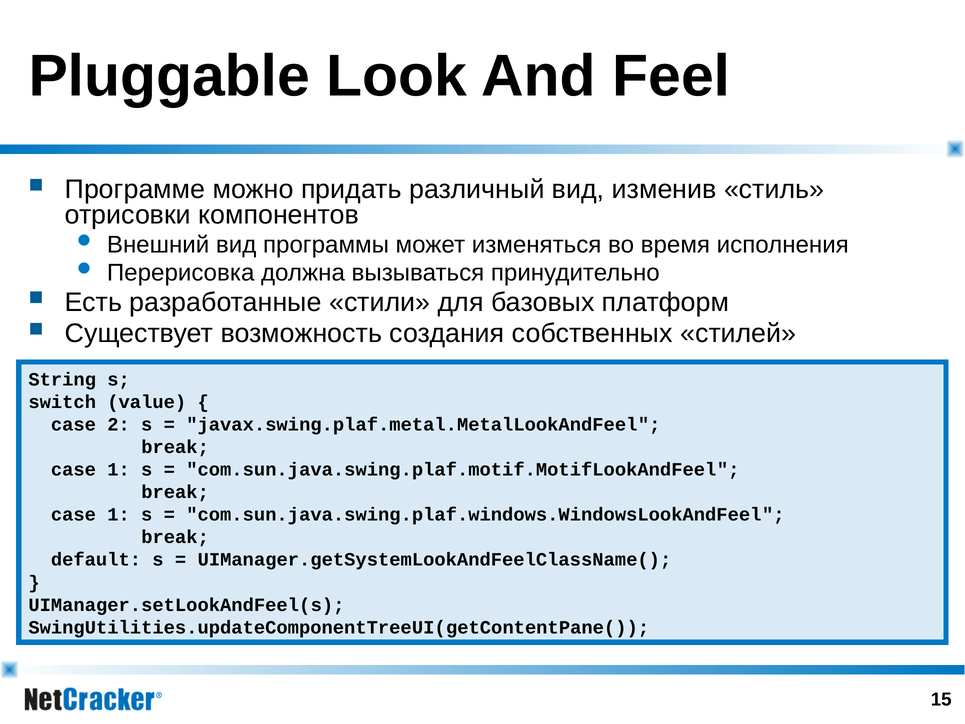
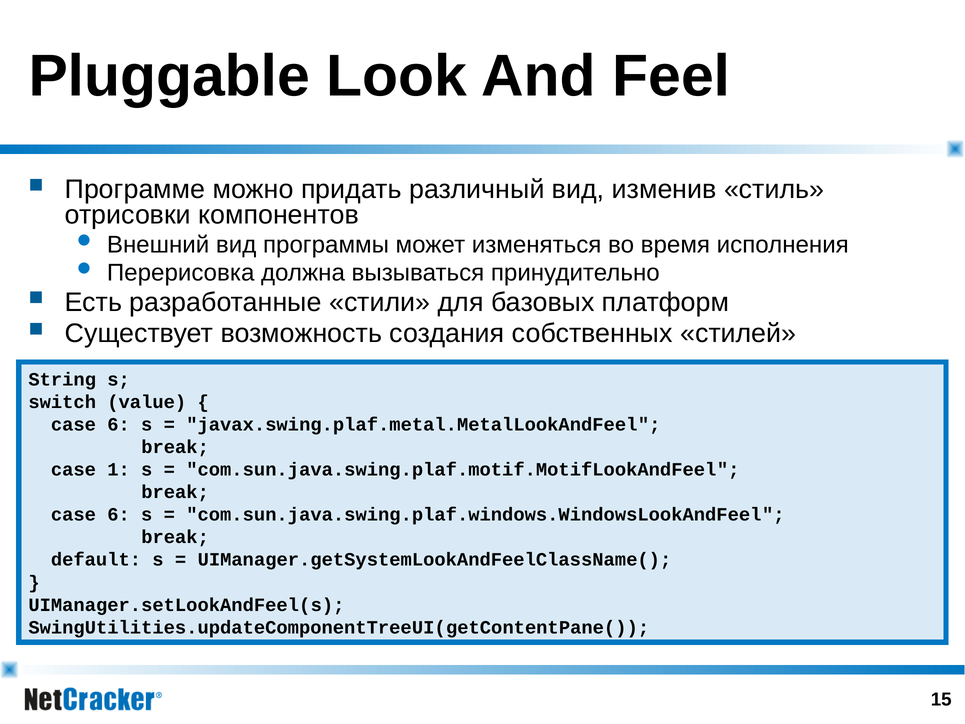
2: 2 -> 6 (119, 424)
1: 1 -> 6 (119, 515)
